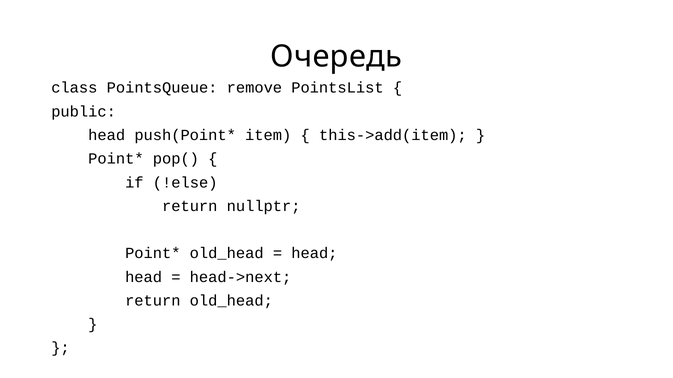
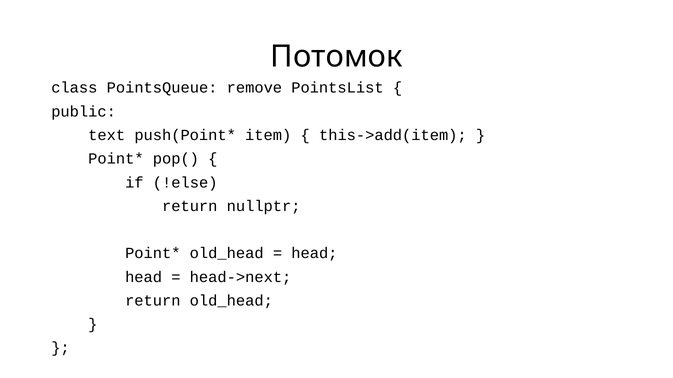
Очередь: Очередь -> Потомок (336, 57)
head: head -> text (107, 135)
